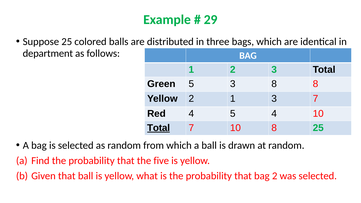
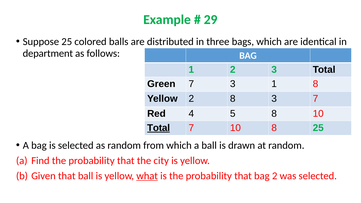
Green 5: 5 -> 7 (191, 84)
3 8: 8 -> 1 (274, 84)
2 1: 1 -> 8 (233, 99)
5 4: 4 -> 8 (274, 114)
five: five -> city (161, 161)
what underline: none -> present (147, 176)
